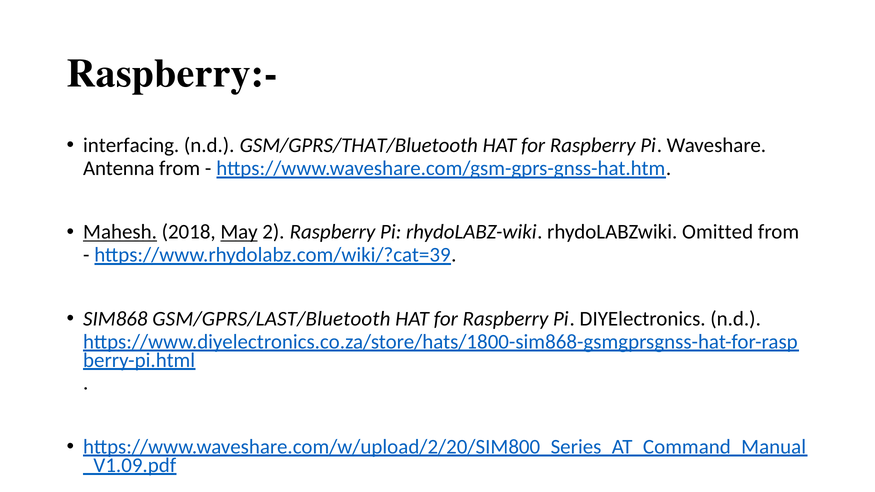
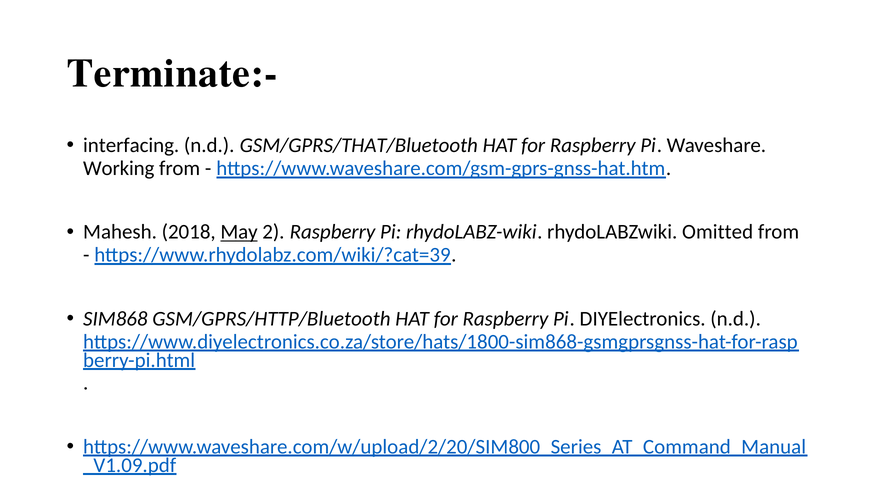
Raspberry:-: Raspberry:- -> Terminate:- (172, 74)
Antenna: Antenna -> Working (119, 169)
Mahesh underline: present -> none (120, 232)
GSM/GPRS/LAST/Bluetooth: GSM/GPRS/LAST/Bluetooth -> GSM/GPRS/HTTP/Bluetooth (271, 319)
